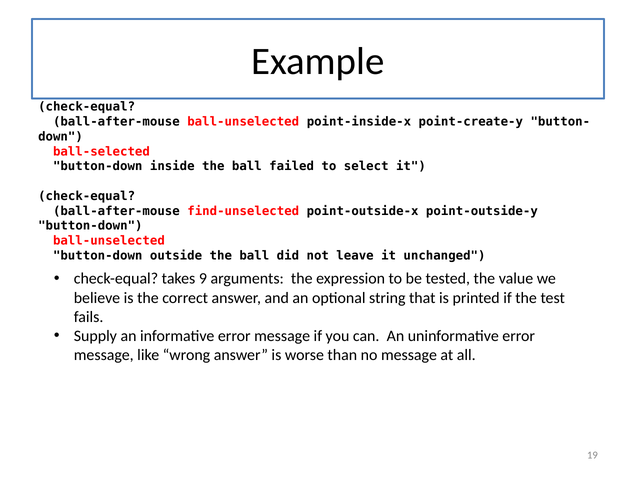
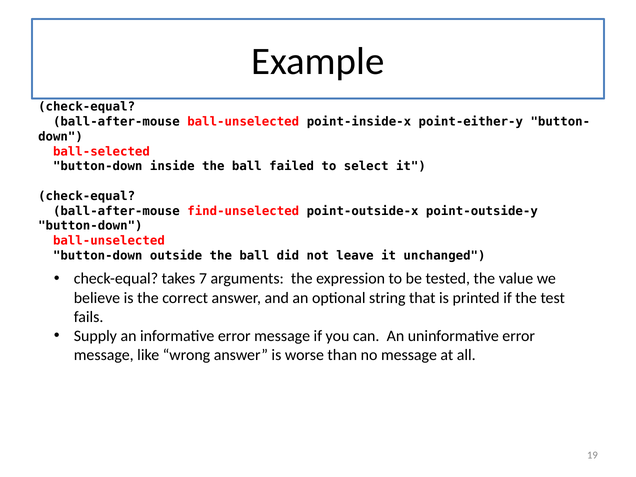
point-create-y: point-create-y -> point-either-y (471, 122)
9: 9 -> 7 (203, 279)
